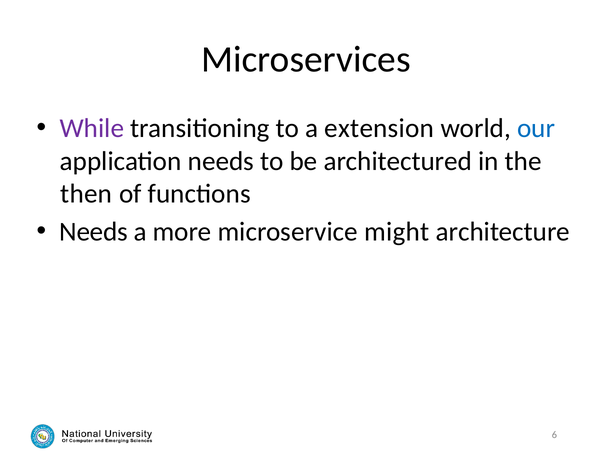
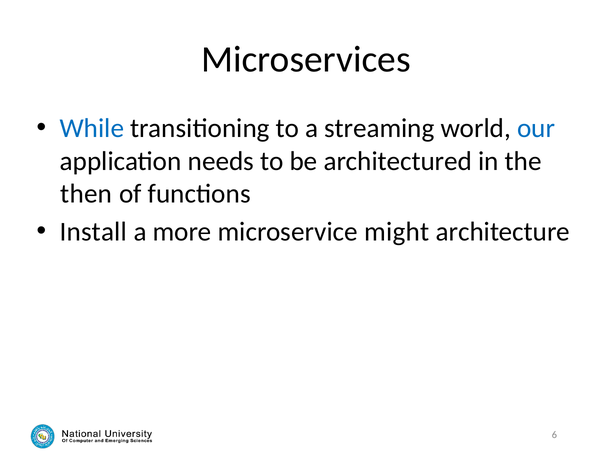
While colour: purple -> blue (92, 128)
extension: extension -> streaming (379, 128)
Needs: Needs -> Install (93, 232)
